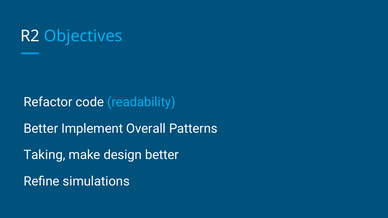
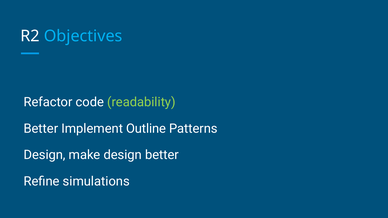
readability colour: light blue -> light green (141, 102)
Overall: Overall -> Outline (146, 129)
Taking: Taking -> Design (45, 155)
